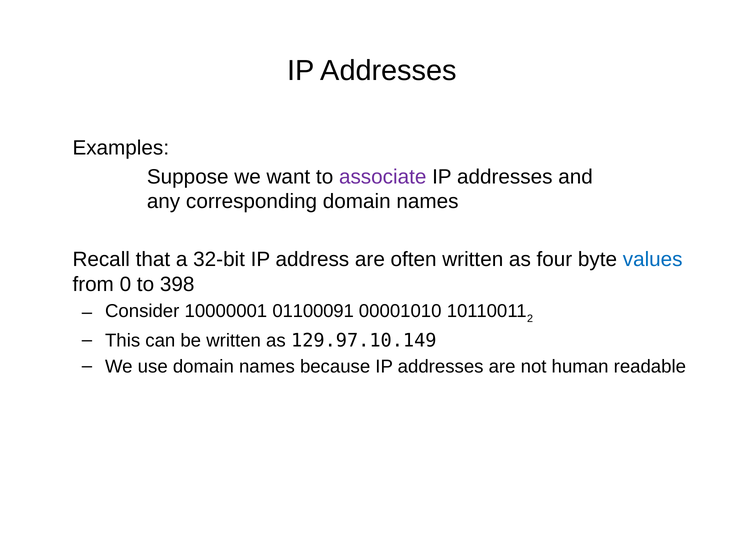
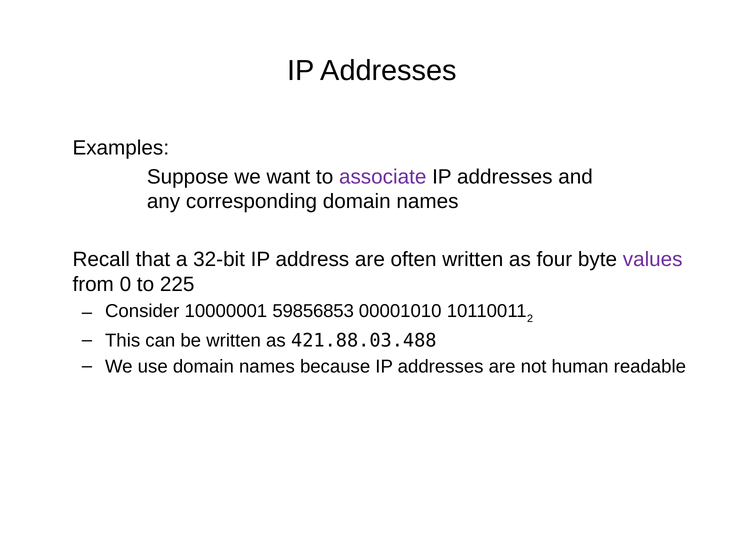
values colour: blue -> purple (653, 259)
398: 398 -> 225 (177, 284)
01100091: 01100091 -> 59856853 (313, 311)
129.97.10.149: 129.97.10.149 -> 421.88.03.488 (364, 340)
